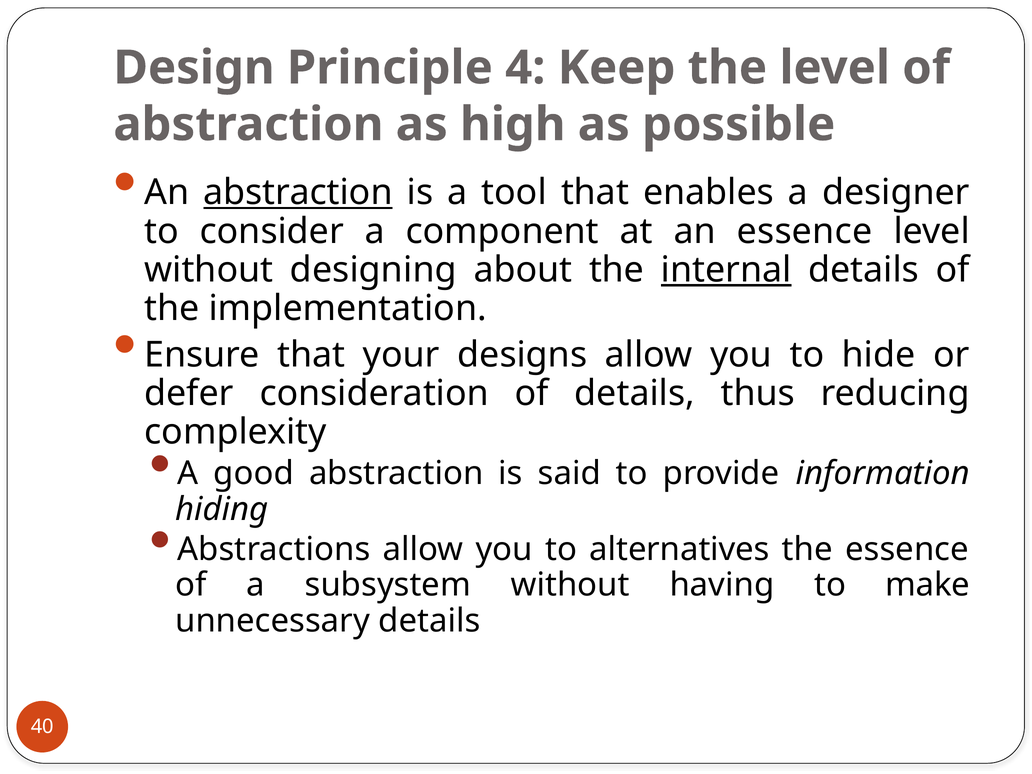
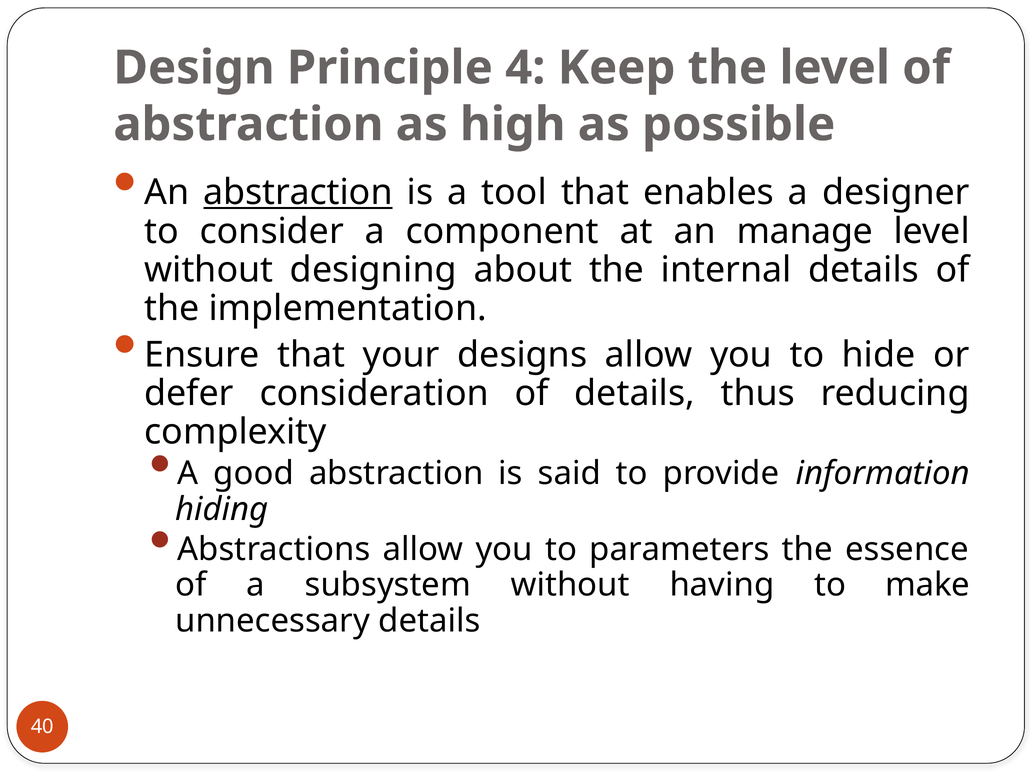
an essence: essence -> manage (805, 231)
internal underline: present -> none (726, 270)
alternatives: alternatives -> parameters (680, 549)
